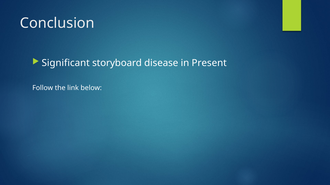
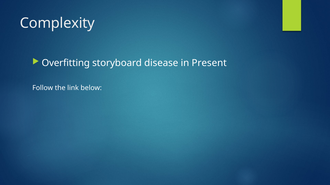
Conclusion: Conclusion -> Complexity (57, 23)
Significant: Significant -> Overfitting (66, 63)
